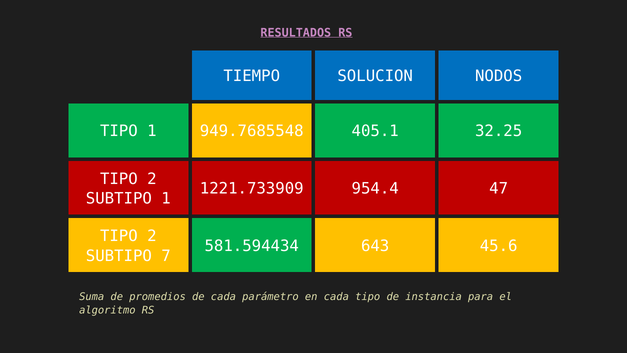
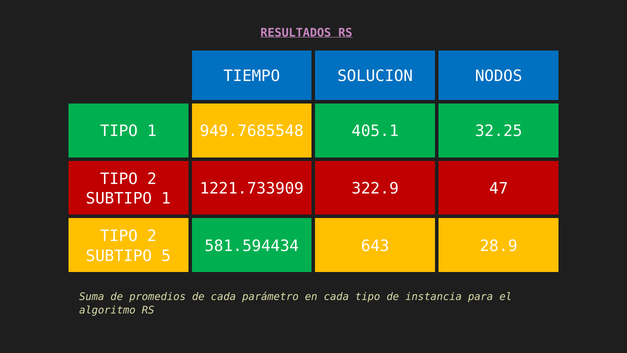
954.4: 954.4 -> 322.9 (375, 188)
45.6: 45.6 -> 28.9 (499, 246)
7: 7 -> 5 (166, 256)
